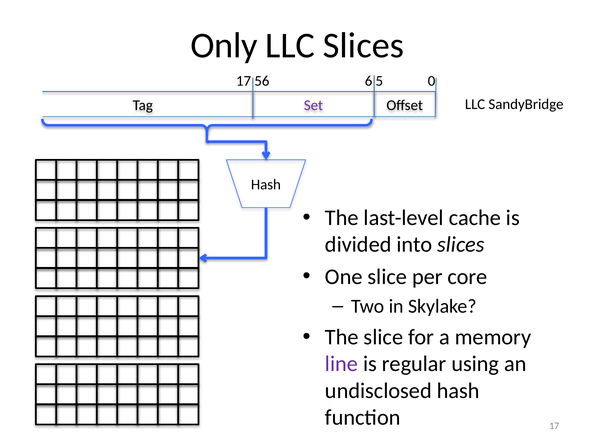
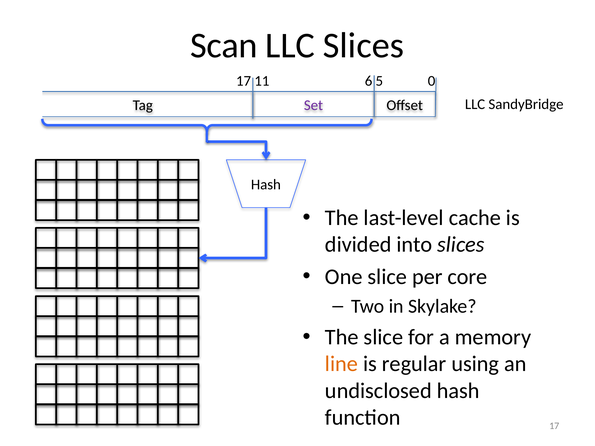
Only: Only -> Scan (224, 45)
56: 56 -> 11 (262, 81)
line colour: purple -> orange (341, 364)
